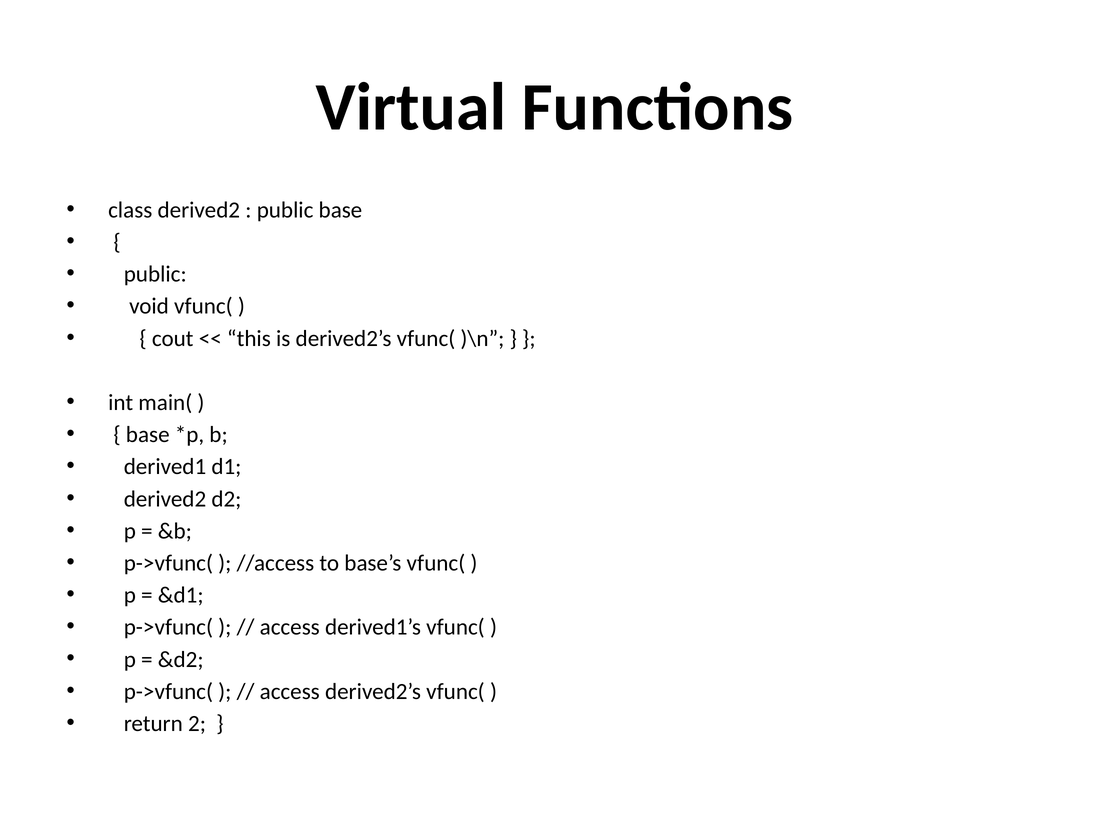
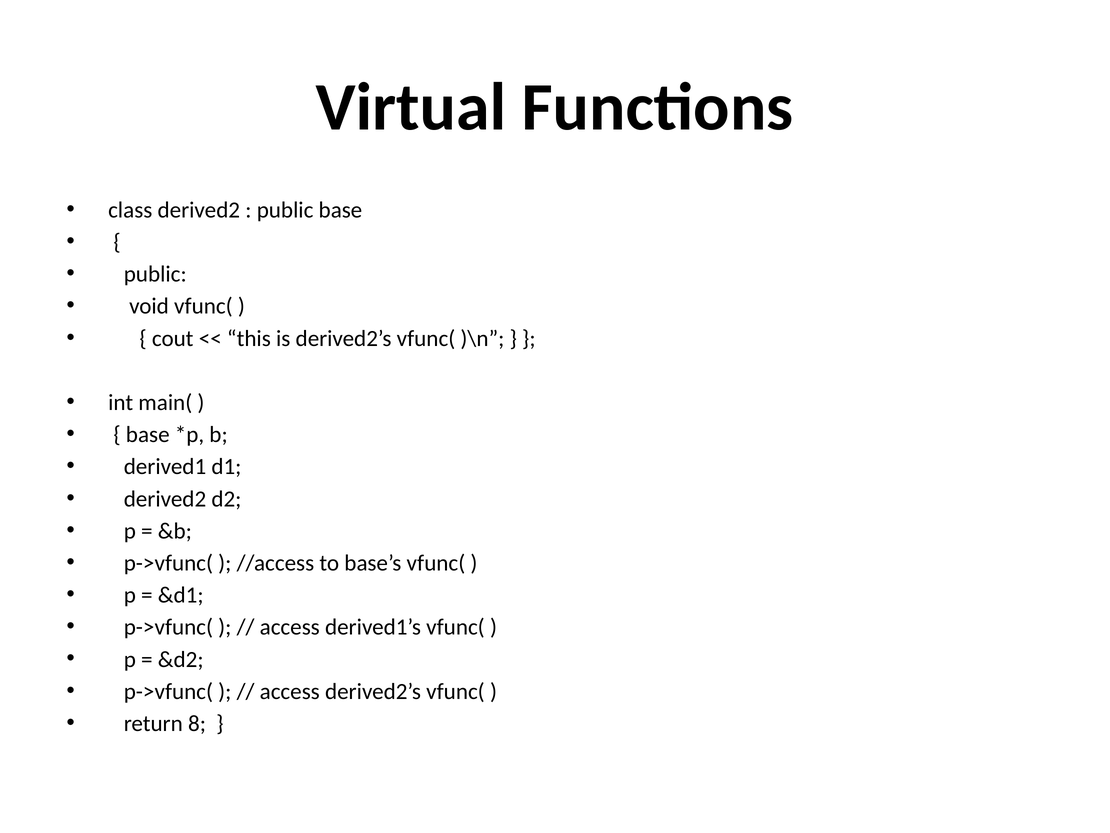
2: 2 -> 8 (197, 723)
